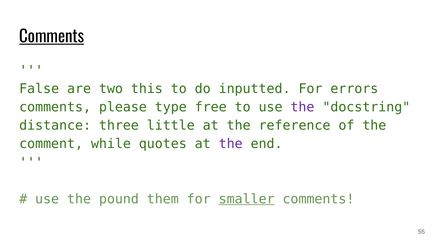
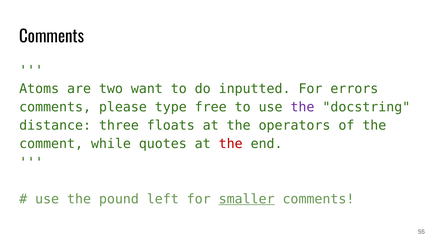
Comments underline: present -> none (52, 37)
False: False -> Atoms (39, 89)
this: this -> want (147, 89)
little: little -> floats (171, 125)
reference: reference -> operators (295, 125)
the colour: purple -> red (231, 144)
them: them -> left (163, 199)
